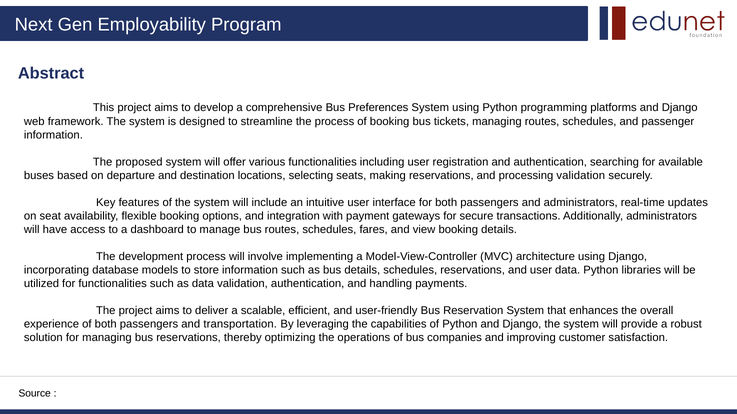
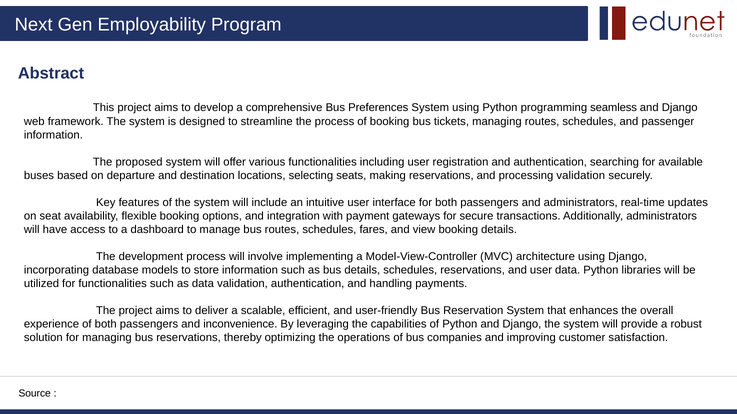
platforms: platforms -> seamless (614, 108)
transportation: transportation -> inconvenience (240, 324)
